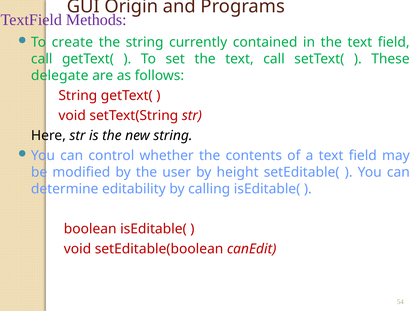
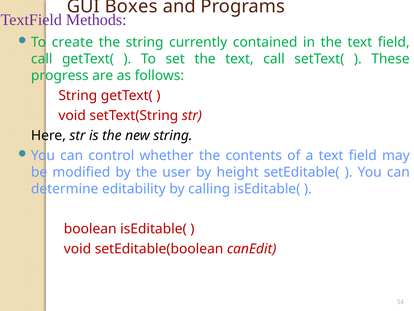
Origin: Origin -> Boxes (131, 6)
delegate: delegate -> progress (60, 75)
